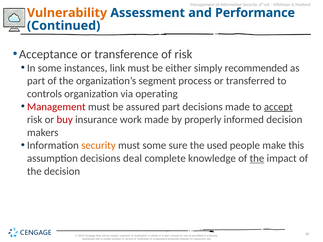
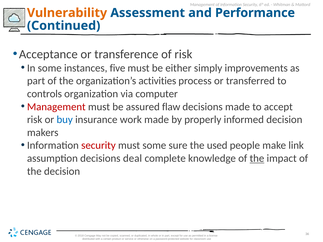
link: link -> five (118, 68)
recommended: recommended -> improvements (256, 68)
segment: segment -> activities (157, 81)
operating: operating -> computer (157, 94)
assured part: part -> flaw (171, 107)
accept underline: present -> none (278, 107)
buy colour: red -> blue (65, 120)
security colour: orange -> red (98, 146)
this: this -> link (296, 146)
